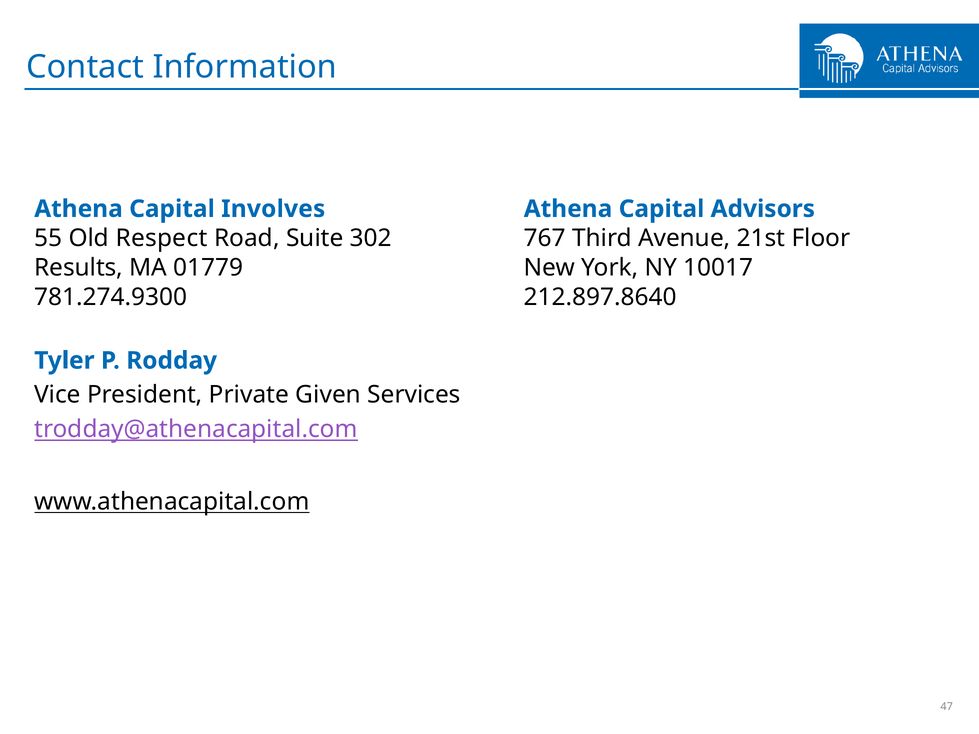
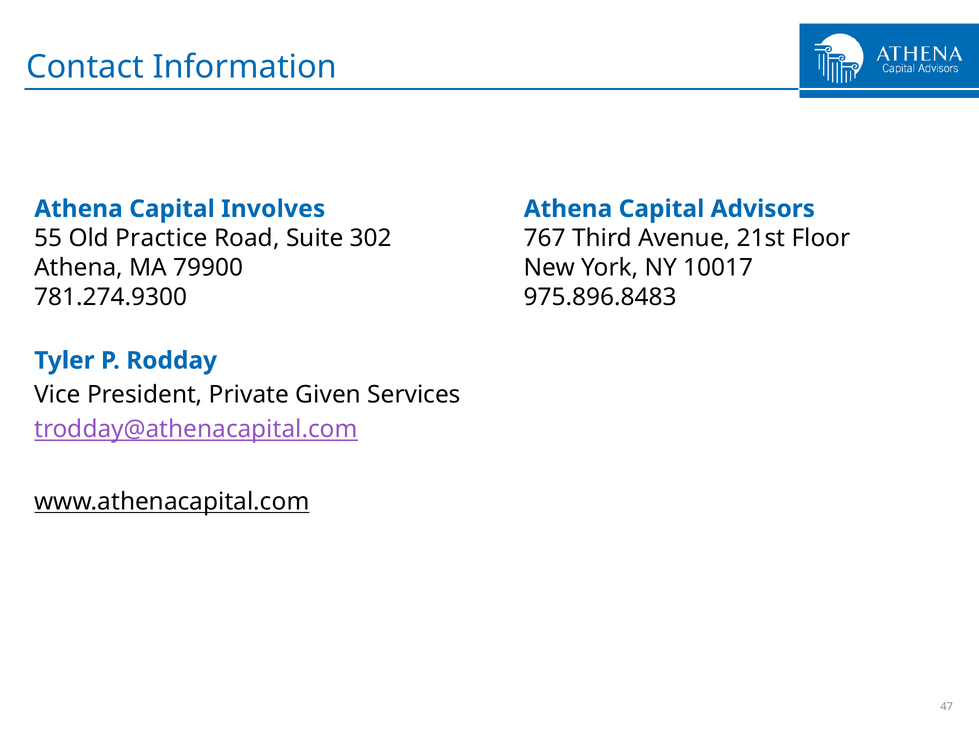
Respect: Respect -> Practice (162, 238)
Results: Results -> Athena (79, 268)
01779: 01779 -> 79900 (208, 268)
212.897.8640: 212.897.8640 -> 975.896.8483 (600, 297)
